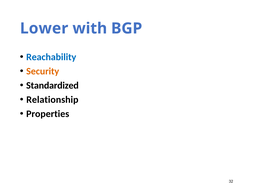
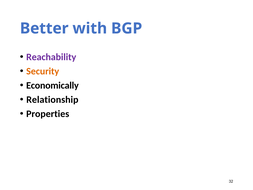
Lower: Lower -> Better (44, 28)
Reachability colour: blue -> purple (51, 57)
Standardized: Standardized -> Economically (52, 85)
